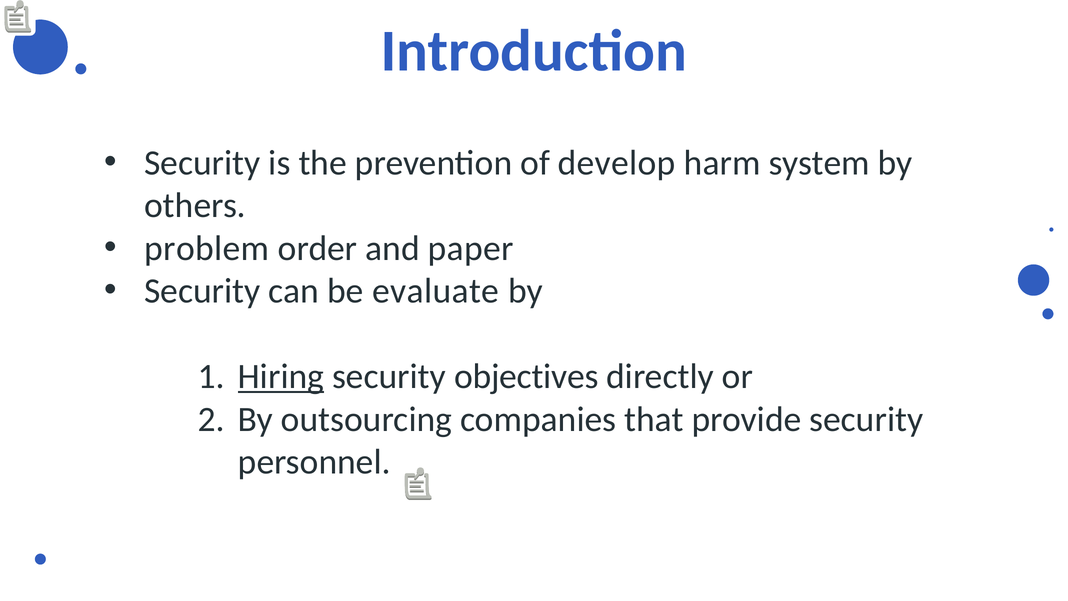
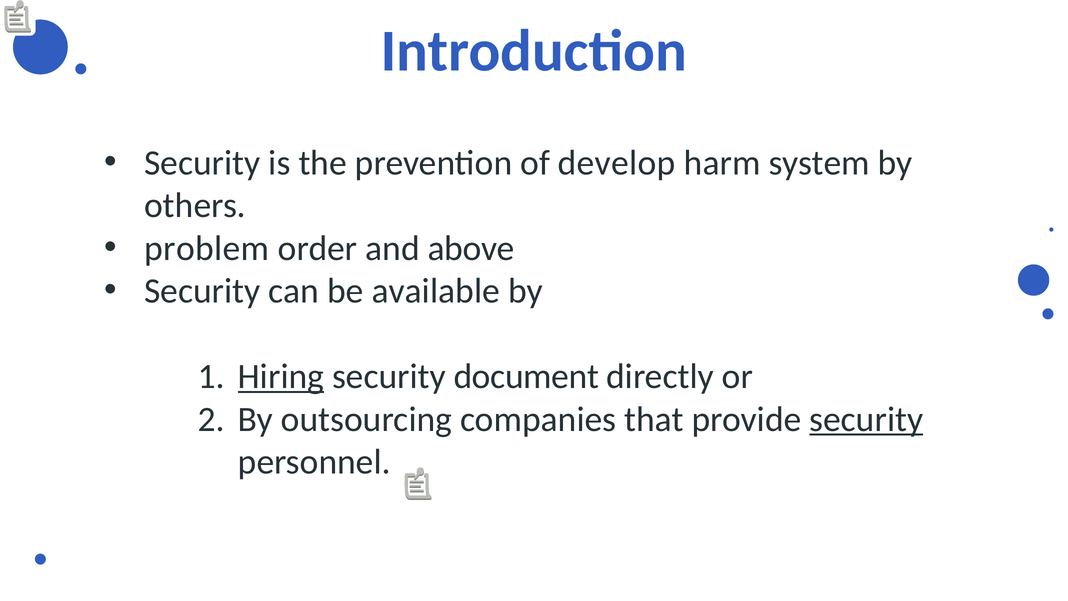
paper: paper -> above (471, 248)
evaluate: evaluate -> available (436, 291)
objectives: objectives -> document (526, 376)
security underline: none -> present (866, 419)
